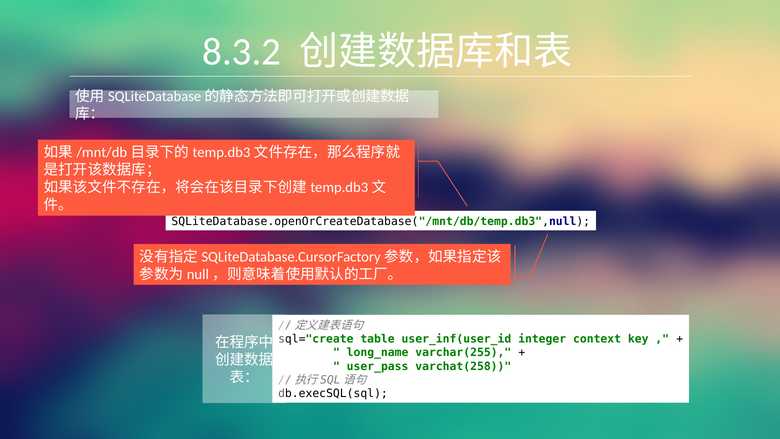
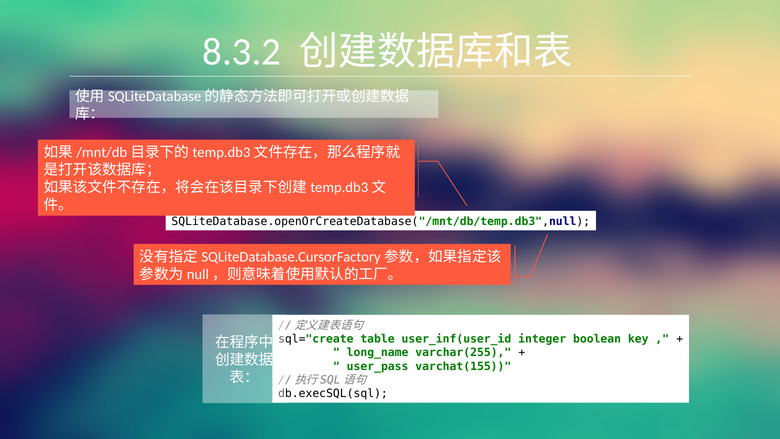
context: context -> boolean (597, 339)
varchat(258: varchat(258 -> varchat(155 (463, 366)
